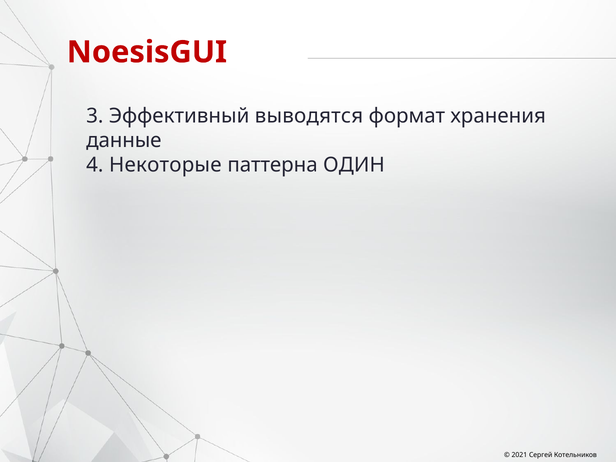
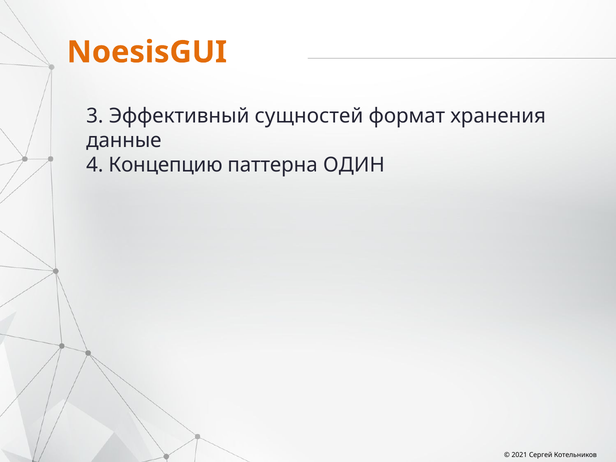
NoesisGUI colour: red -> orange (147, 52)
выводятся: выводятся -> сущностей (309, 116)
Некоторые: Некоторые -> Концепцию (166, 165)
